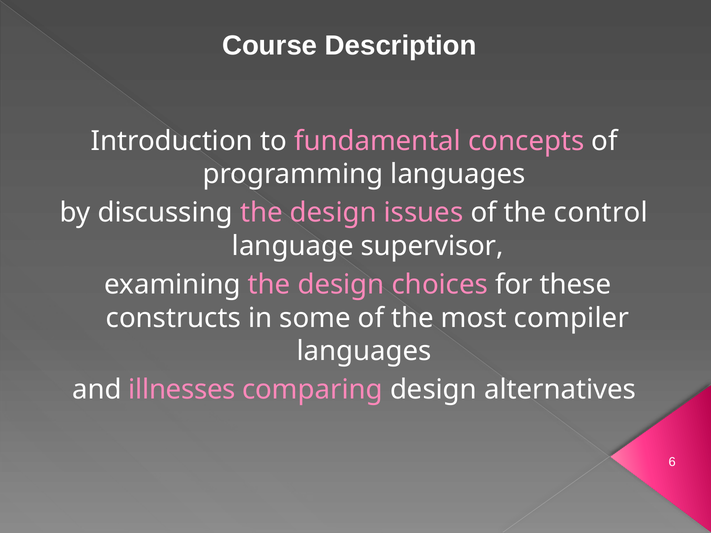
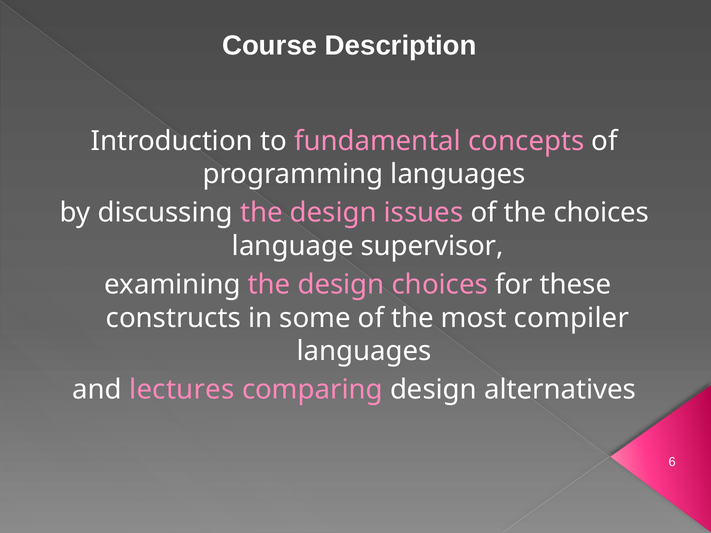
the control: control -> choices (601, 213)
illnesses: illnesses -> lectures (182, 390)
